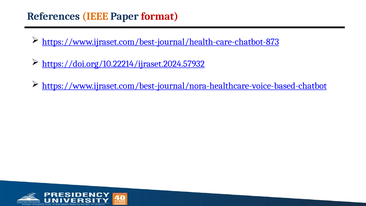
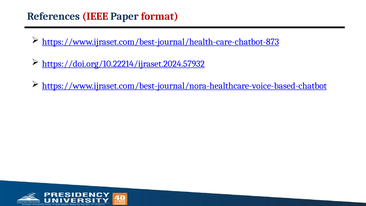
IEEE colour: orange -> red (95, 16)
